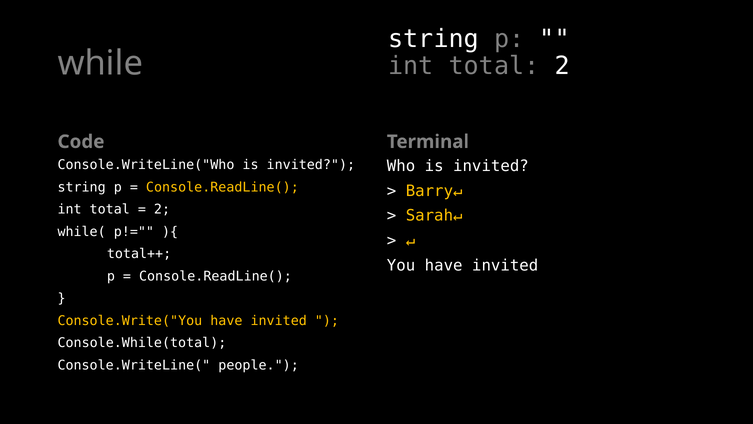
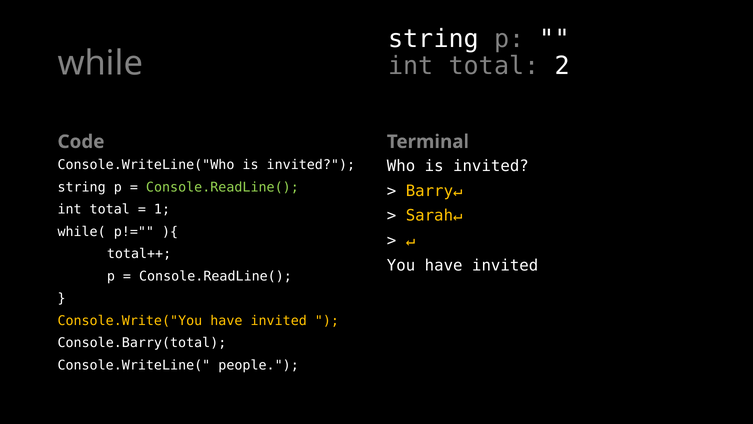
Console.ReadLine( colour: yellow -> light green (222, 187)
2: 2 -> 1 (162, 209)
Console.While(total: Console.While(total -> Console.Barry(total (142, 343)
